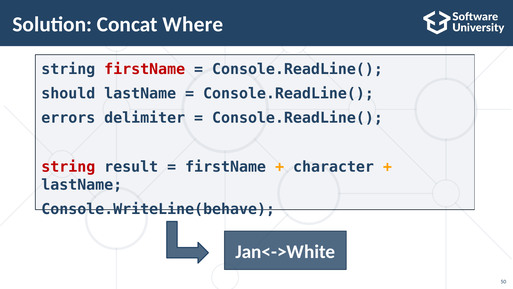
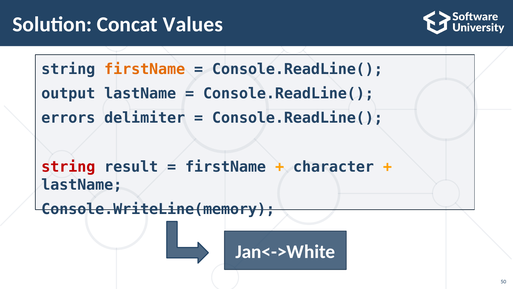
Where: Where -> Values (193, 24)
firstName colour: red -> orange (145, 69)
should: should -> output (68, 93)
Console.WriteLine(behave: Console.WriteLine(behave -> Console.WriteLine(memory (158, 209)
